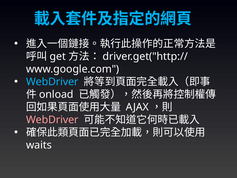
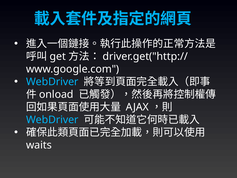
WebDriver colour: pink -> light blue (52, 120)
